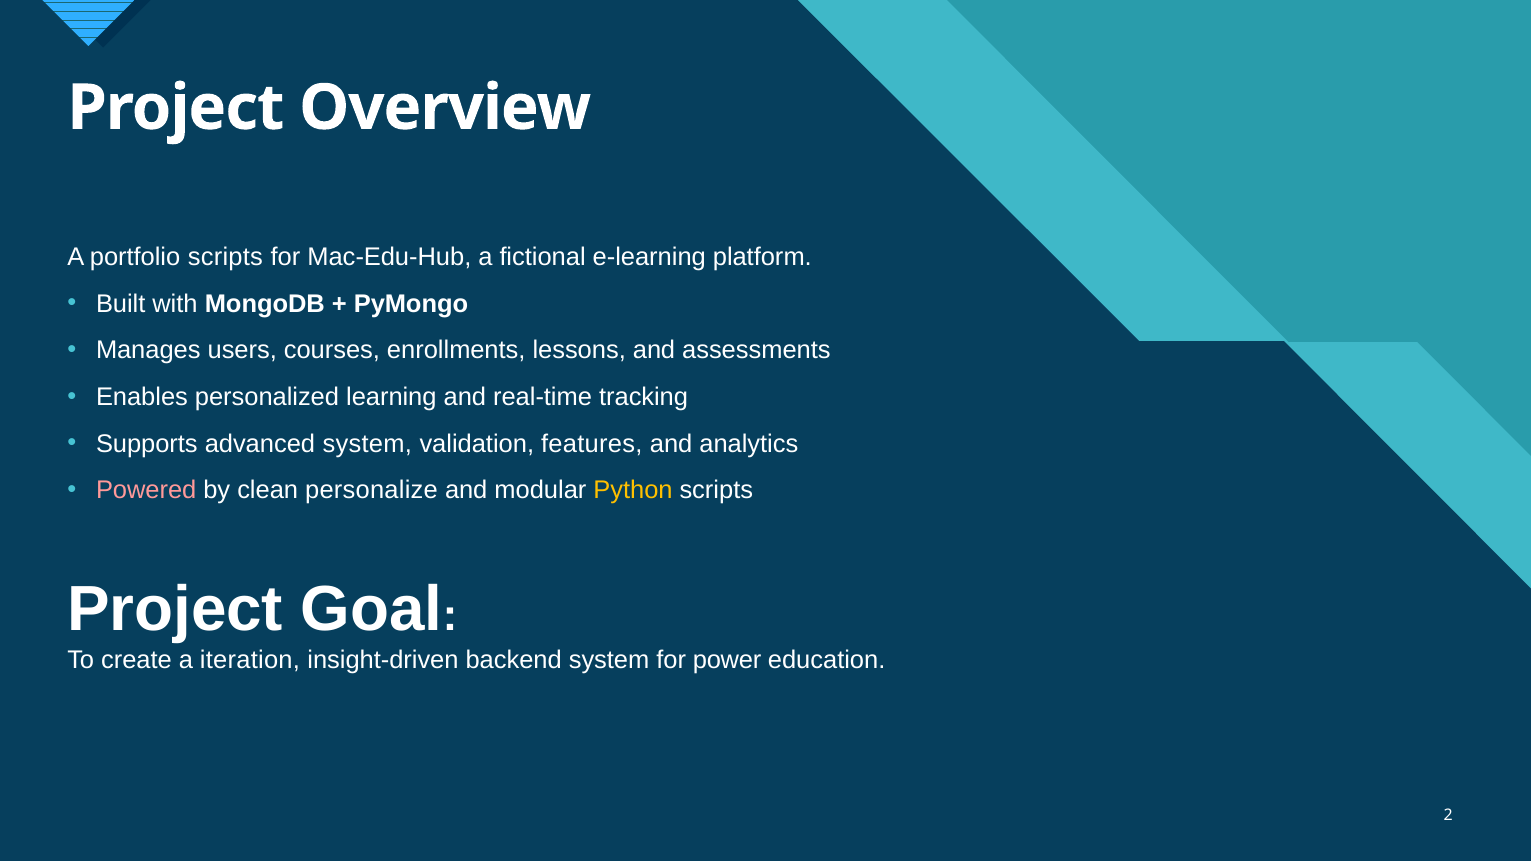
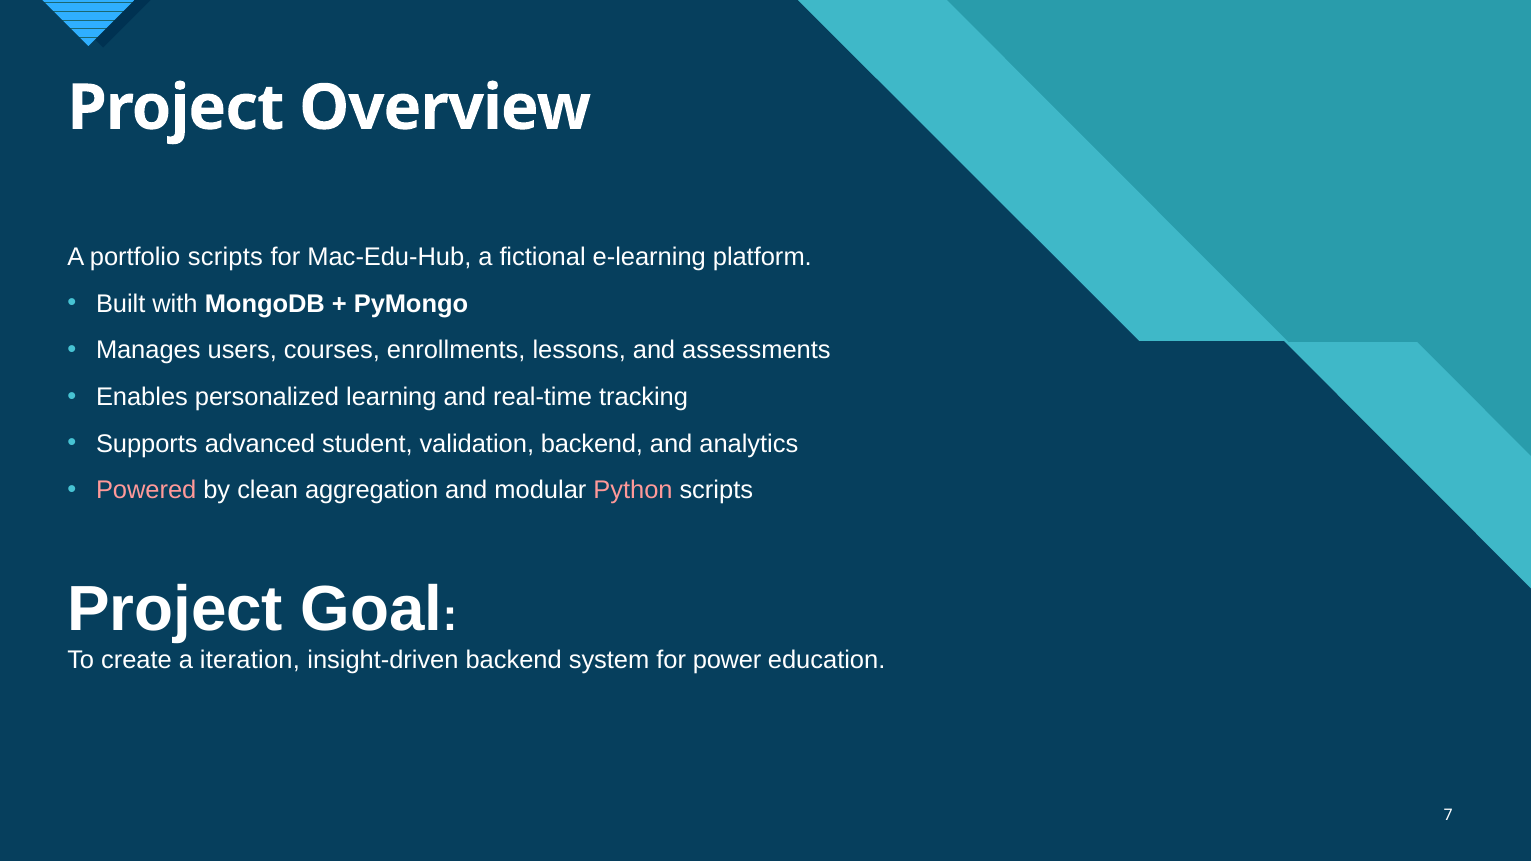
advanced system: system -> student (367, 444)
validation features: features -> backend (592, 444)
personalize: personalize -> aggregation (372, 490)
Python colour: yellow -> pink (633, 490)
2: 2 -> 7 (1448, 816)
